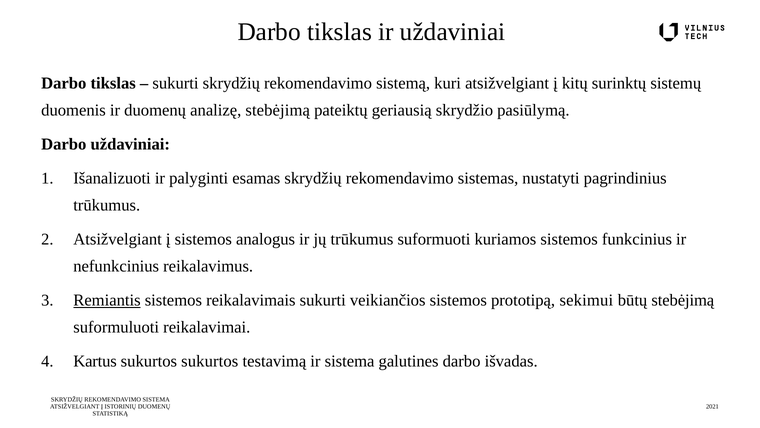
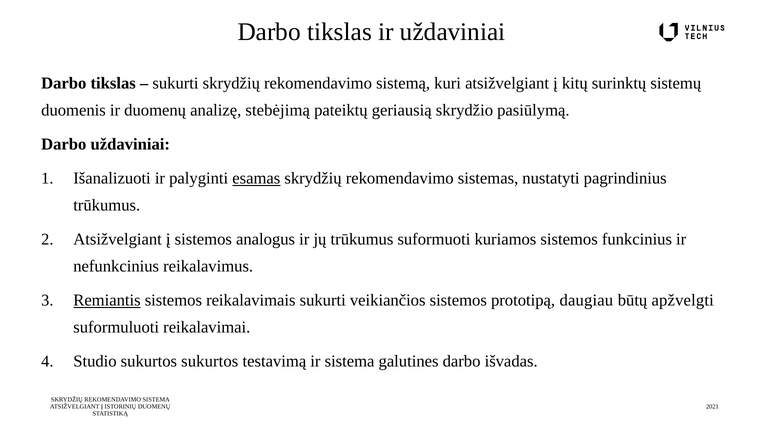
esamas underline: none -> present (256, 178)
sekimui: sekimui -> daugiau (586, 300)
būtų stebėjimą: stebėjimą -> apžvelgti (683, 300)
Kartus: Kartus -> Studio (95, 361)
